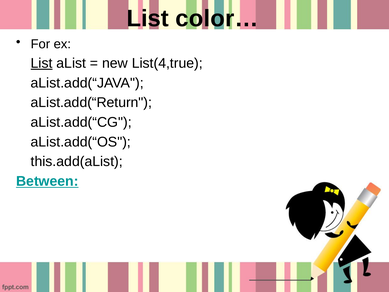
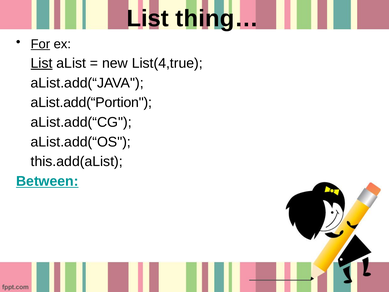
color…: color… -> thing… (217, 19)
For underline: none -> present (40, 44)
aList.add(“Return: aList.add(“Return -> aList.add(“Portion (91, 102)
